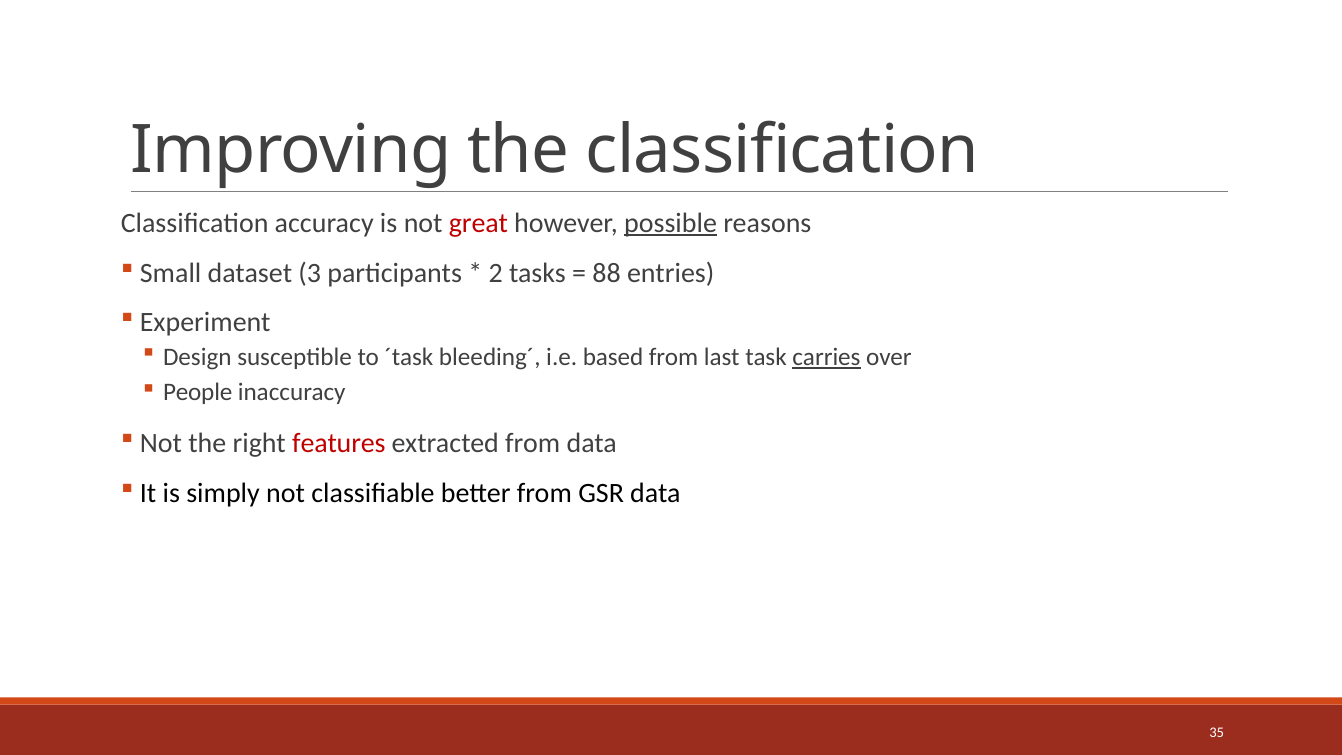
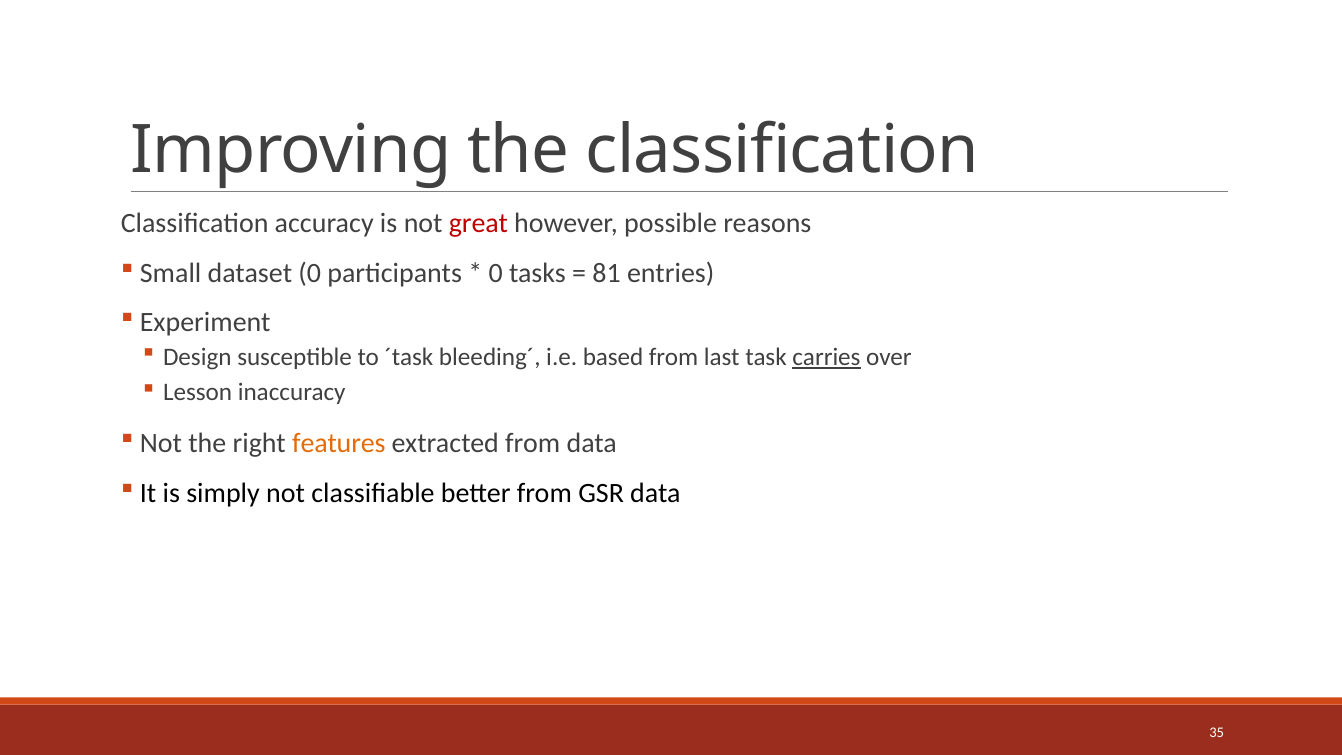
possible underline: present -> none (671, 223)
dataset 3: 3 -> 0 (310, 273)
2: 2 -> 0 (496, 273)
88: 88 -> 81 (607, 273)
People: People -> Lesson (198, 393)
features colour: red -> orange (339, 444)
